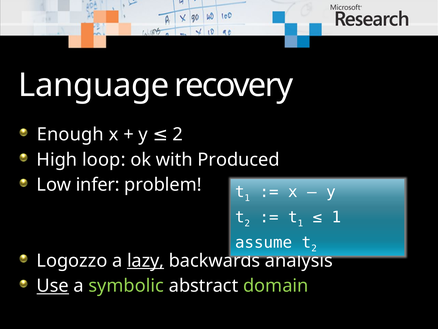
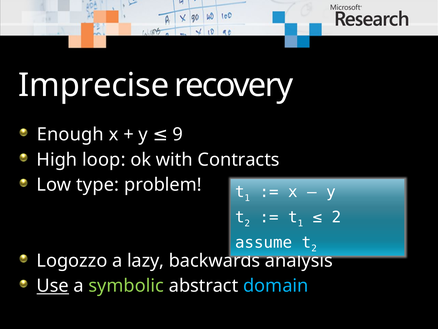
Language: Language -> Imprecise (94, 85)
y 2: 2 -> 9 (178, 134)
Produced: Produced -> Contracts (239, 159)
infer: infer -> type (98, 185)
1: 1 -> 2 (336, 217)
lazy underline: present -> none (146, 260)
domain colour: light green -> light blue (276, 285)
